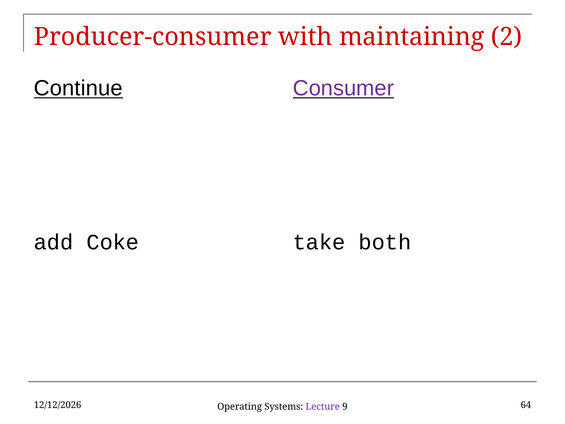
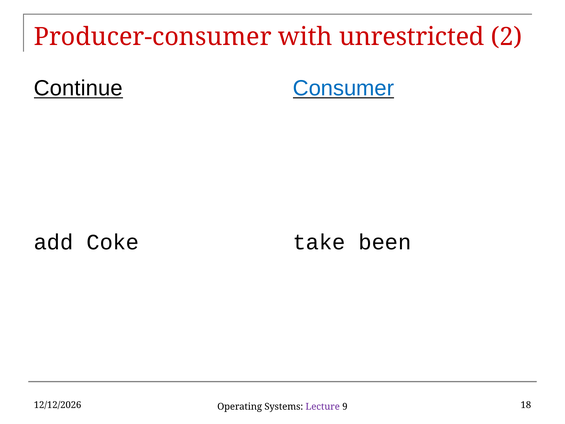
maintaining: maintaining -> unrestricted (412, 37)
Consumer colour: purple -> blue (343, 88)
both: both -> been (385, 242)
64: 64 -> 18 (526, 405)
